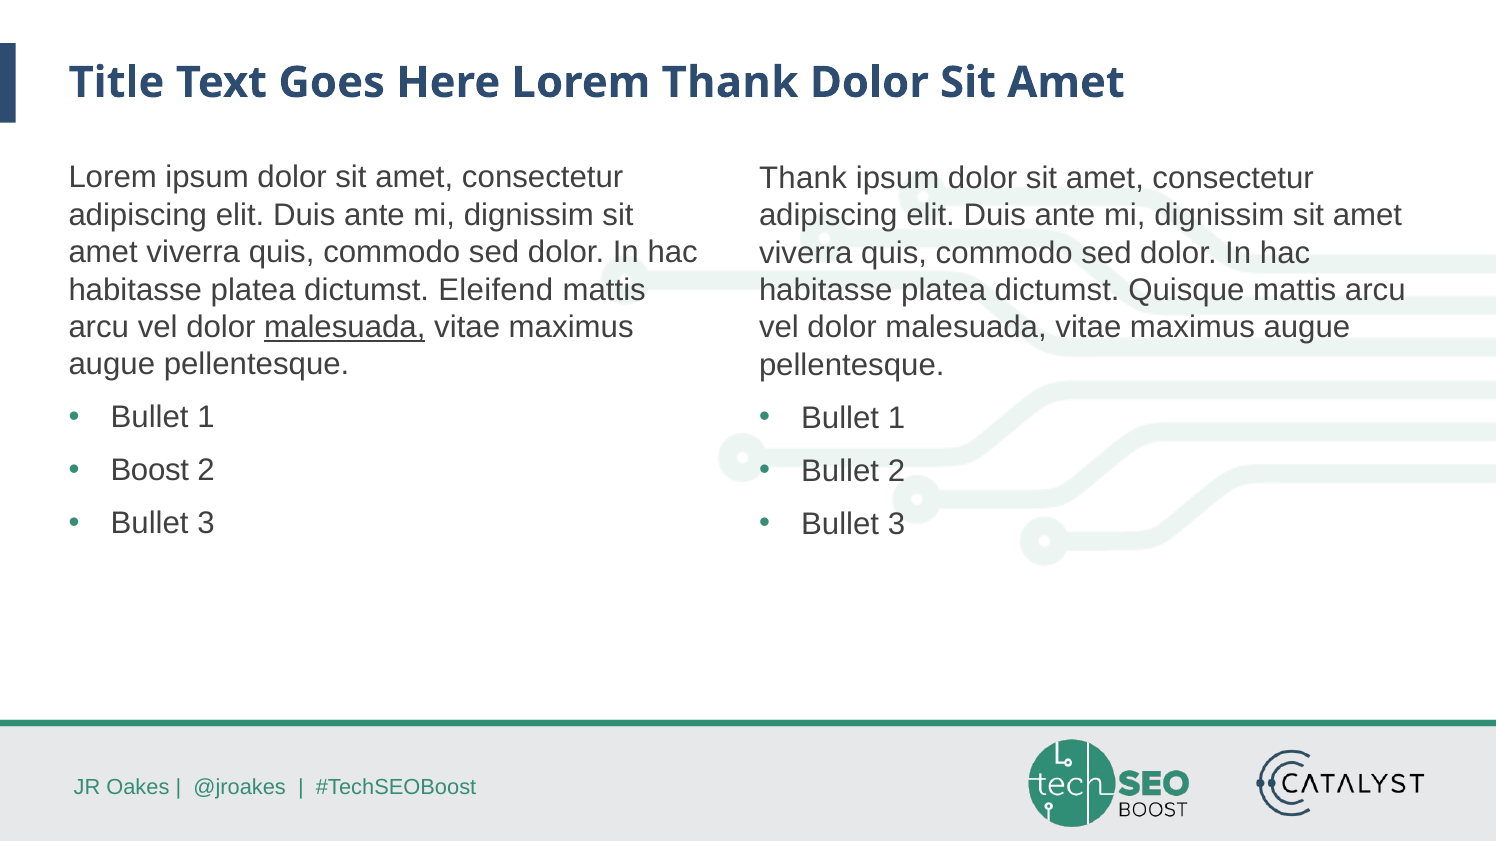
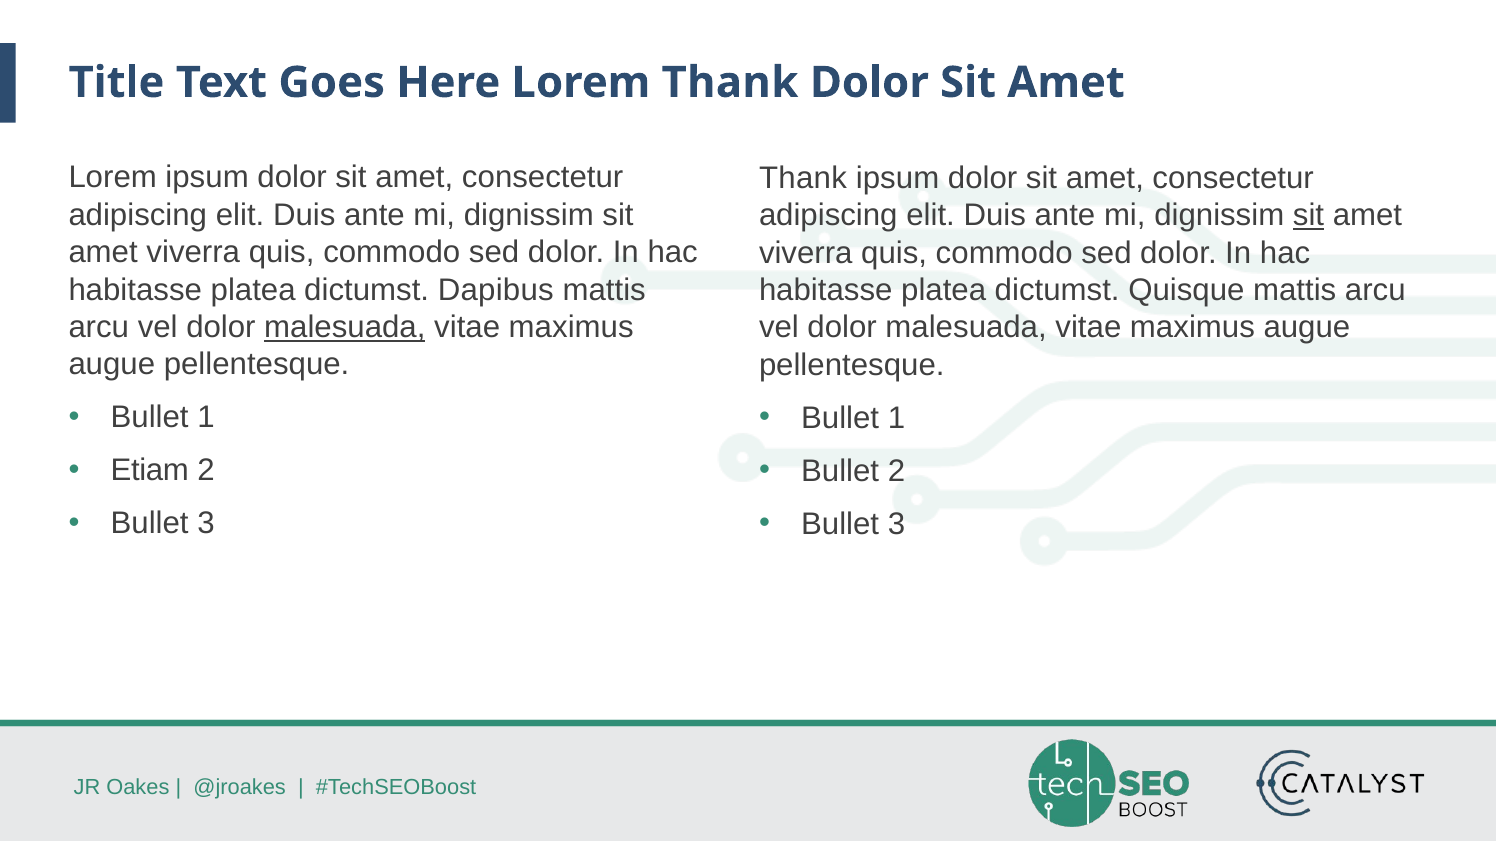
sit underline: none -> present (1309, 216)
Eleifend: Eleifend -> Dapibus (496, 290)
Boost: Boost -> Etiam (150, 471)
